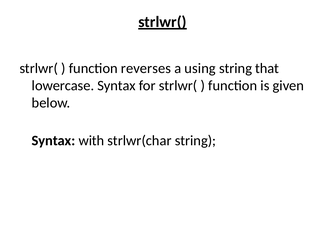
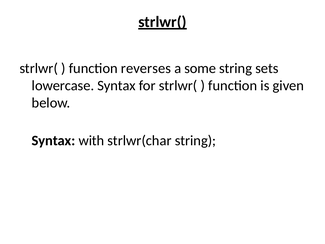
using: using -> some (200, 68)
that: that -> sets (267, 68)
